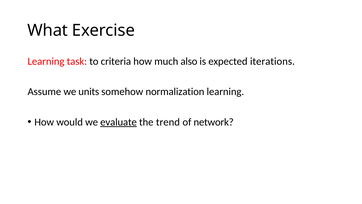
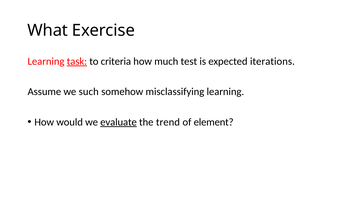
task underline: none -> present (77, 61)
also: also -> test (189, 61)
units: units -> such (89, 92)
normalization: normalization -> misclassifying (175, 92)
network: network -> element (214, 122)
